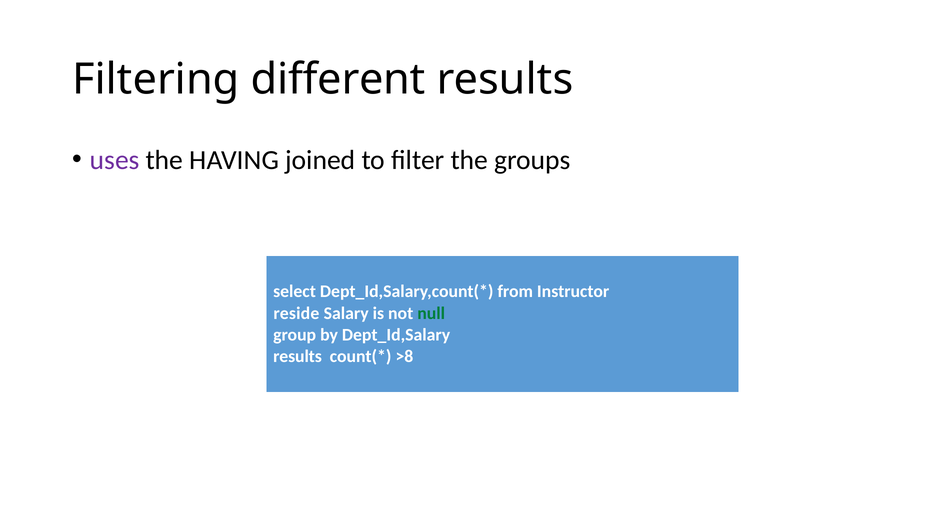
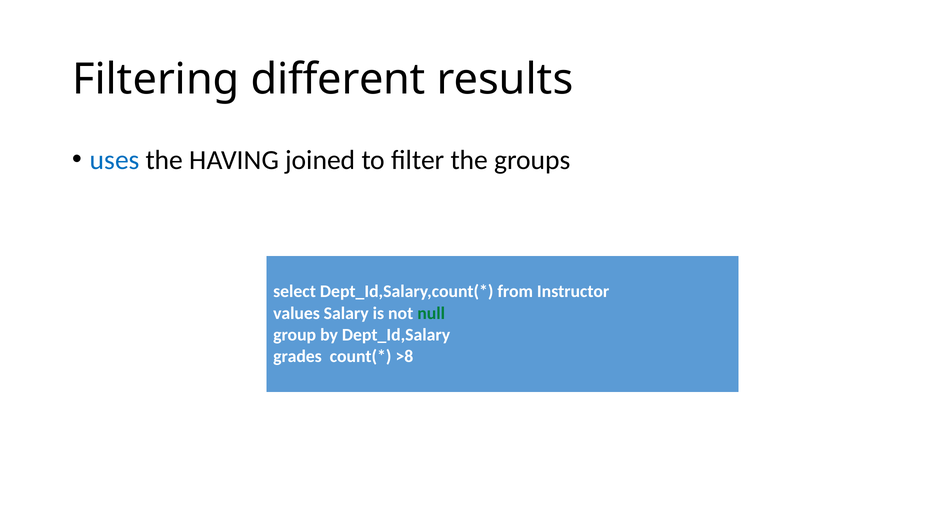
uses colour: purple -> blue (115, 160)
reside: reside -> values (296, 313)
results: results -> grades (297, 357)
